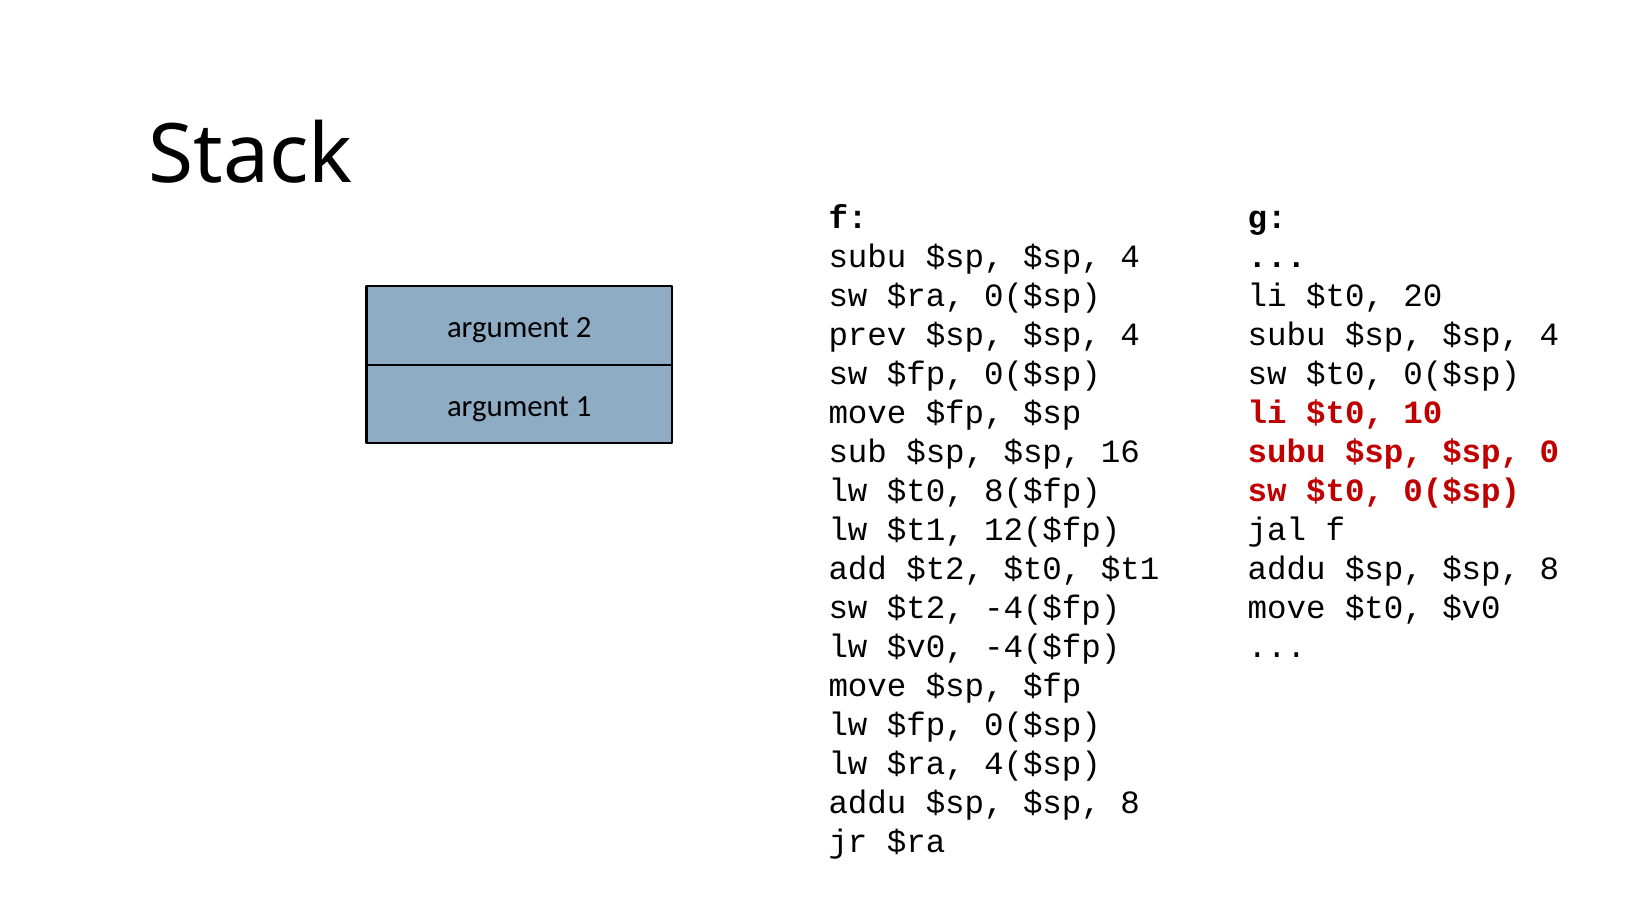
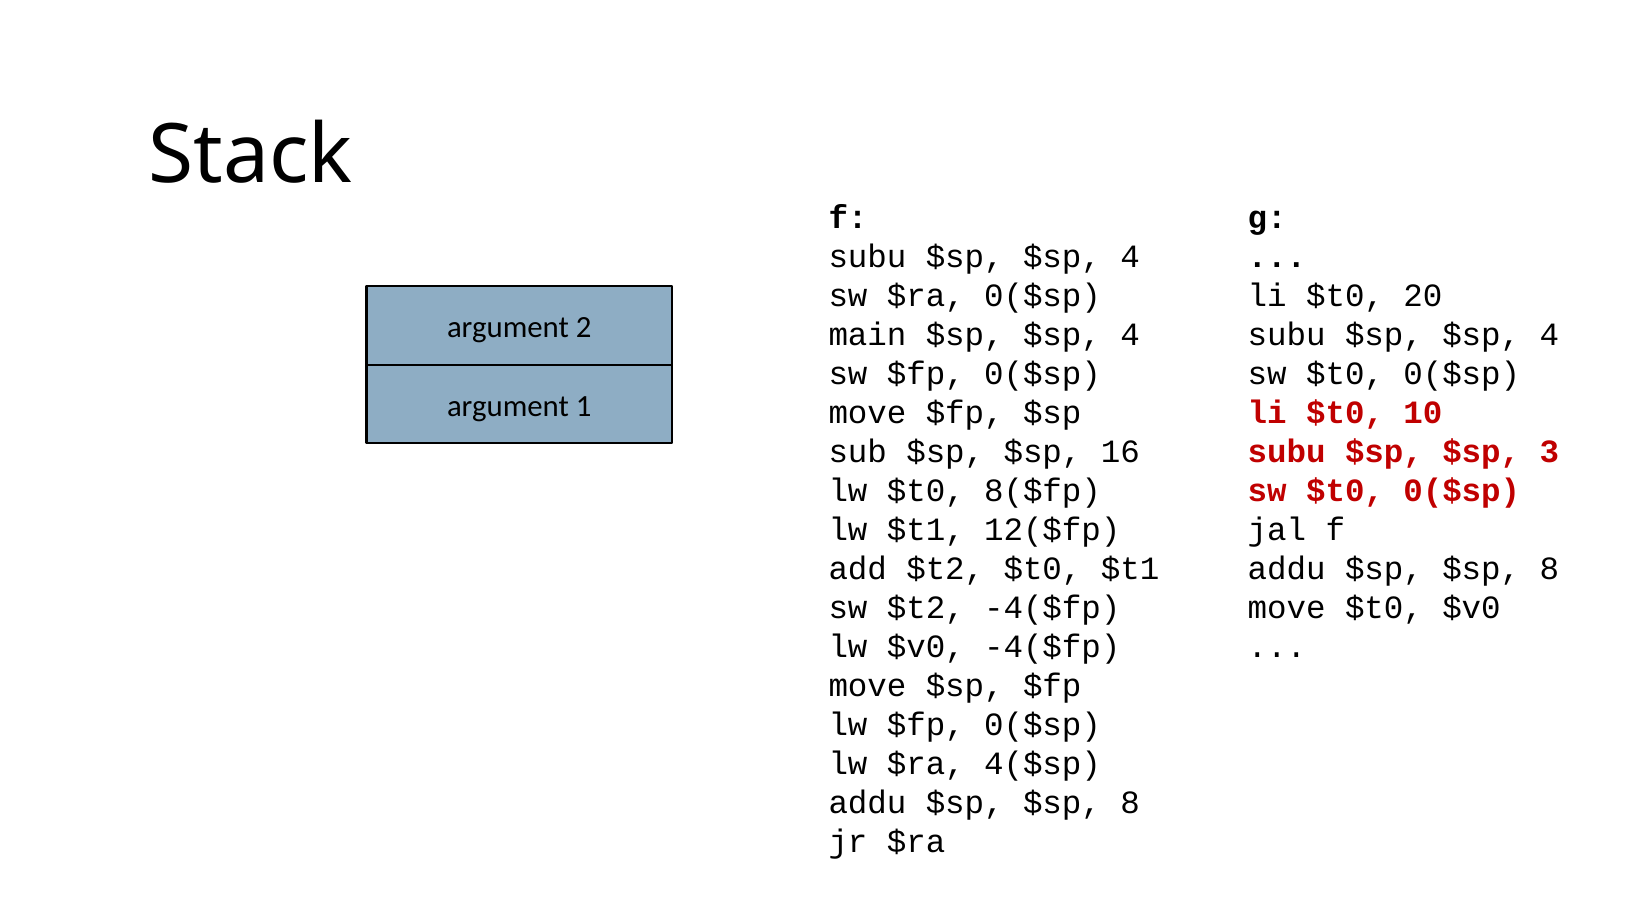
prev: prev -> main (867, 335)
0: 0 -> 3 (1549, 452)
